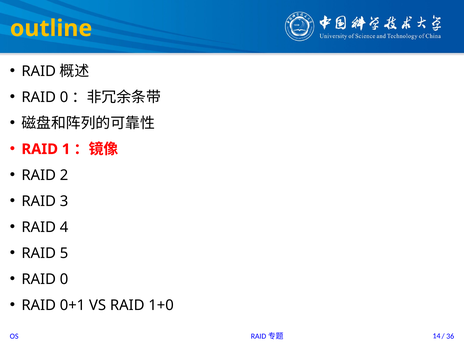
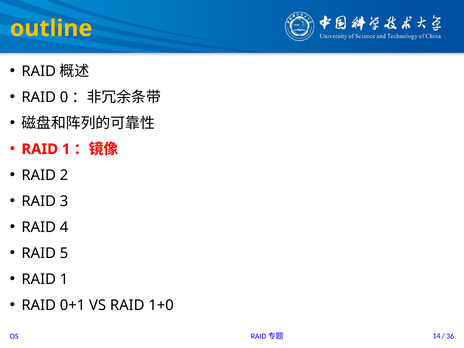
0: 0 -> 1 (64, 279)
